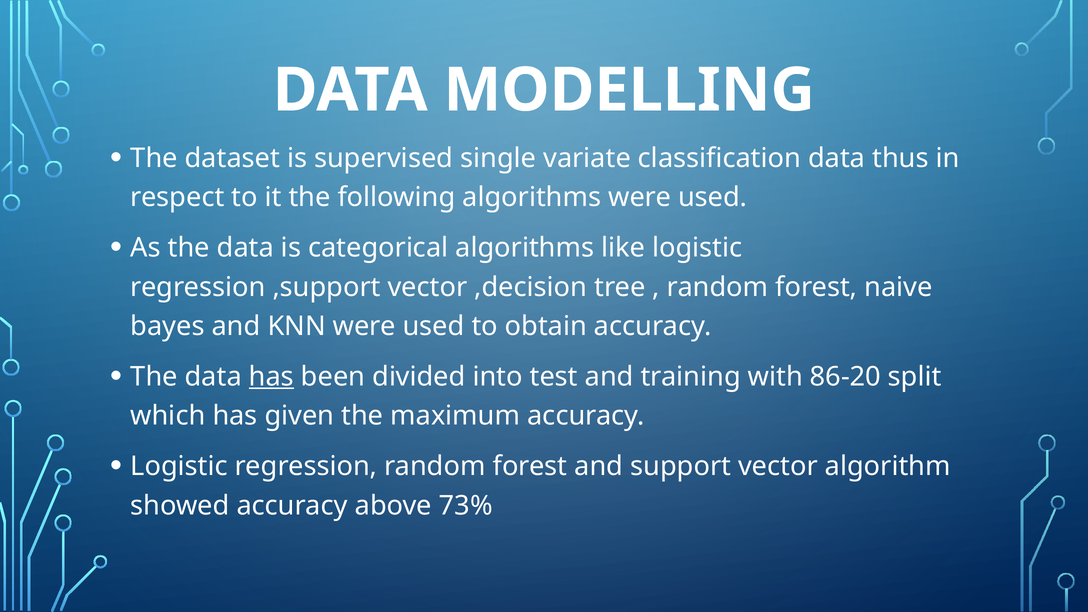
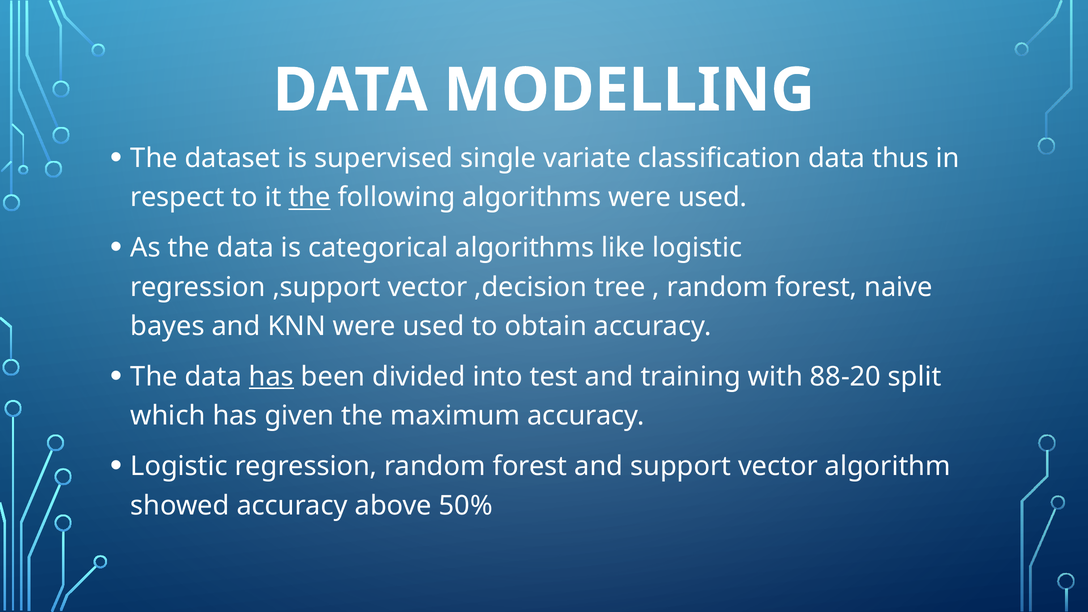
the underline: none -> present (310, 197)
86-20: 86-20 -> 88-20 (845, 377)
73%: 73% -> 50% (466, 506)
